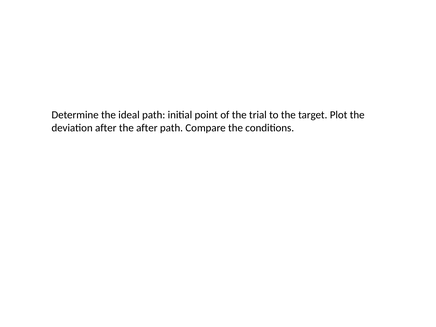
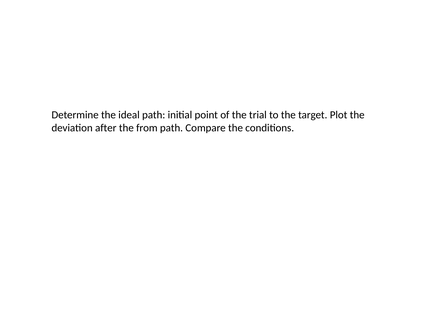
the after: after -> from (147, 128)
